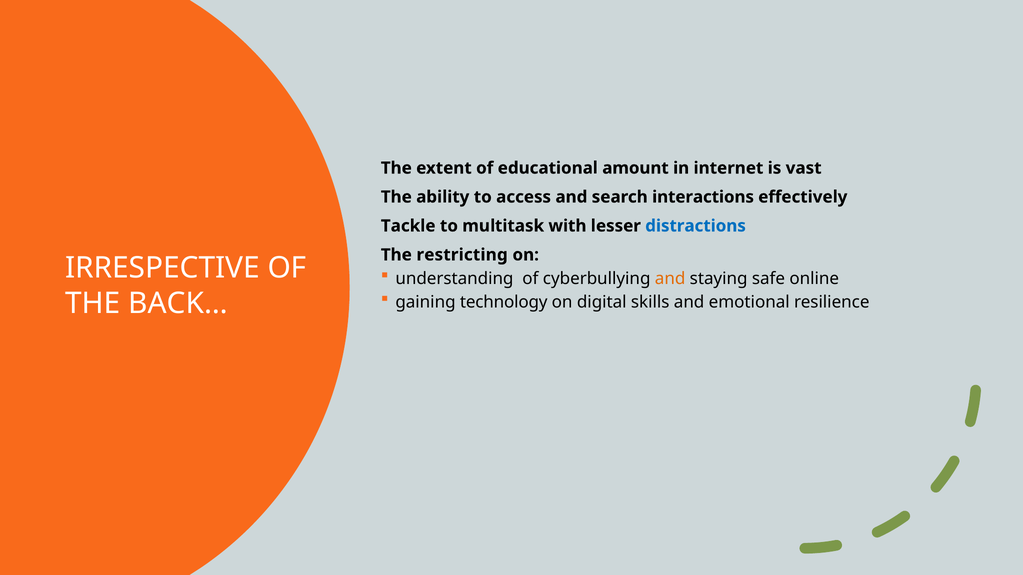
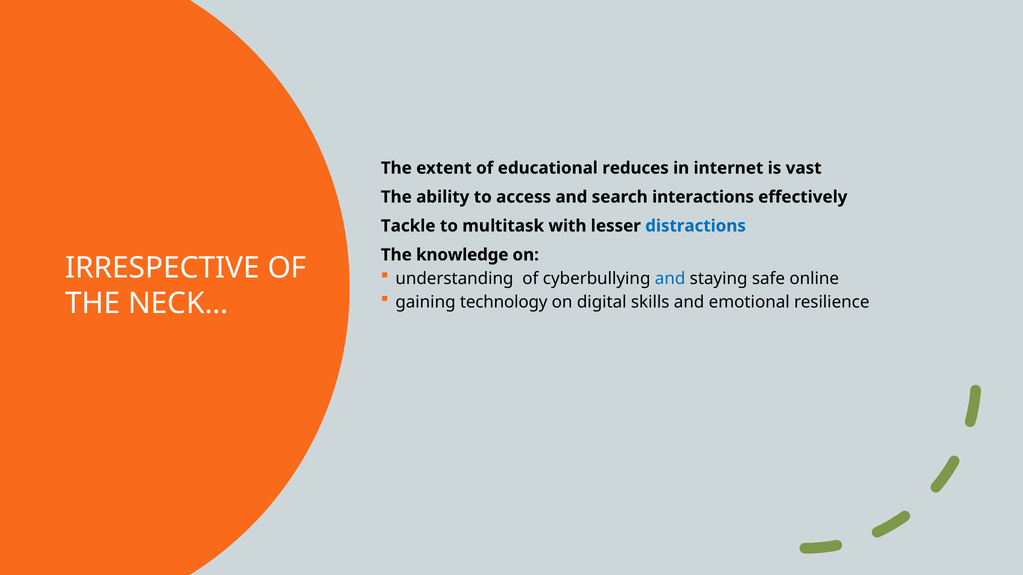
amount: amount -> reduces (636, 168)
restricting: restricting -> knowledge (462, 255)
and colour: orange -> blue (670, 279)
BACK…: BACK… -> NECK… (178, 304)
